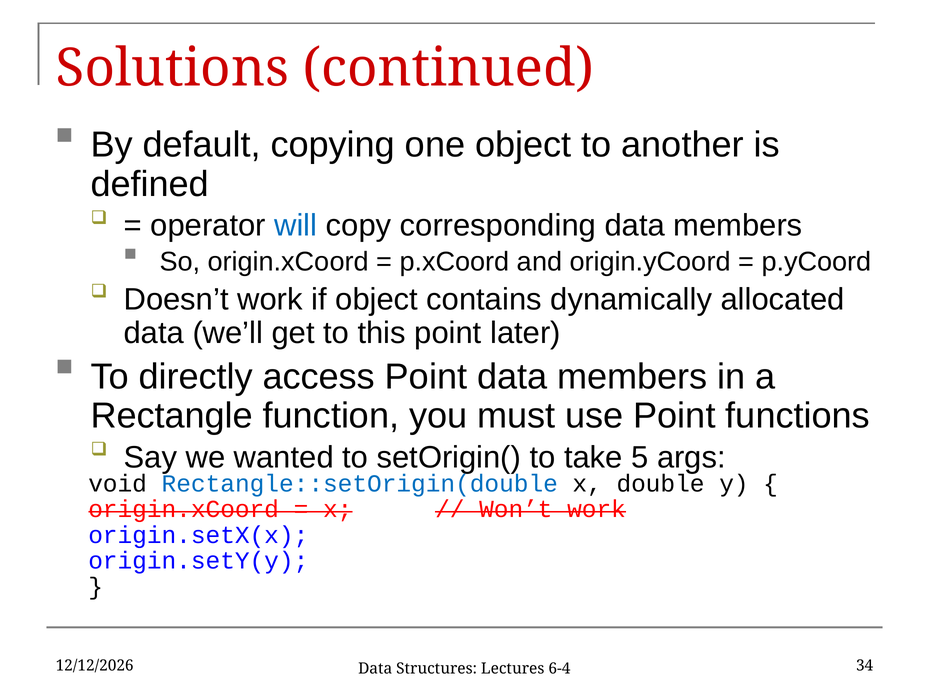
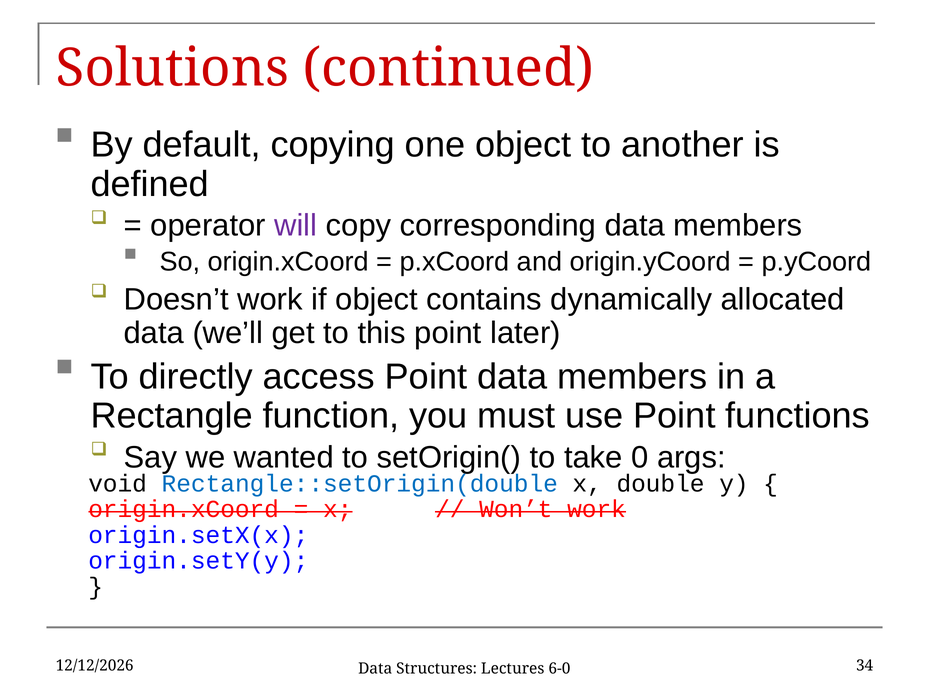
will colour: blue -> purple (296, 226)
5: 5 -> 0 (640, 457)
6-4: 6-4 -> 6-0 (559, 668)
